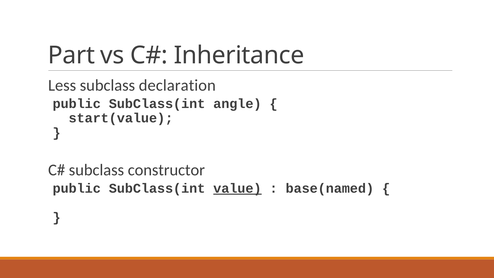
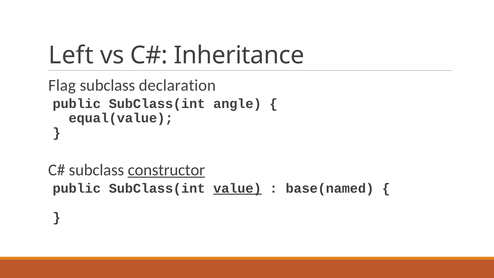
Part: Part -> Left (71, 55)
Less: Less -> Flag (62, 85)
start(value: start(value -> equal(value (121, 118)
constructor underline: none -> present (166, 170)
